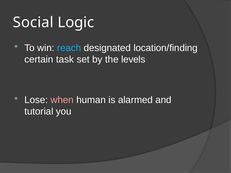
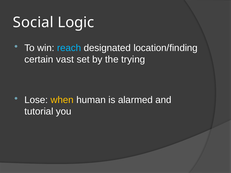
task: task -> vast (65, 60)
levels: levels -> trying (133, 60)
when colour: pink -> yellow (62, 100)
